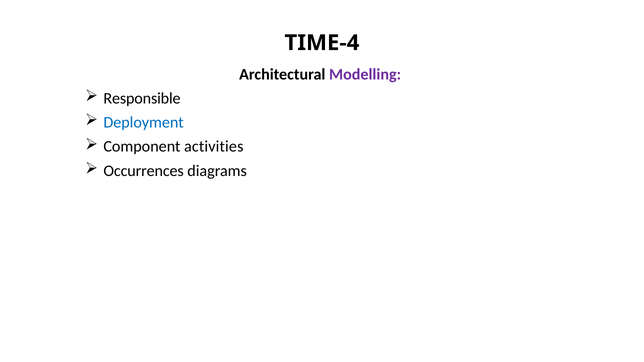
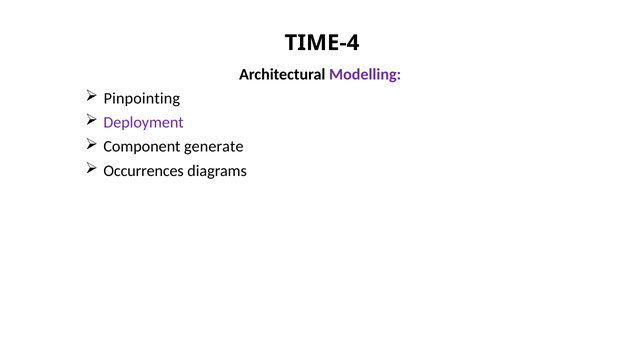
Responsible: Responsible -> Pinpointing (142, 99)
Deployment colour: blue -> purple (144, 123)
activities: activities -> generate (214, 147)
